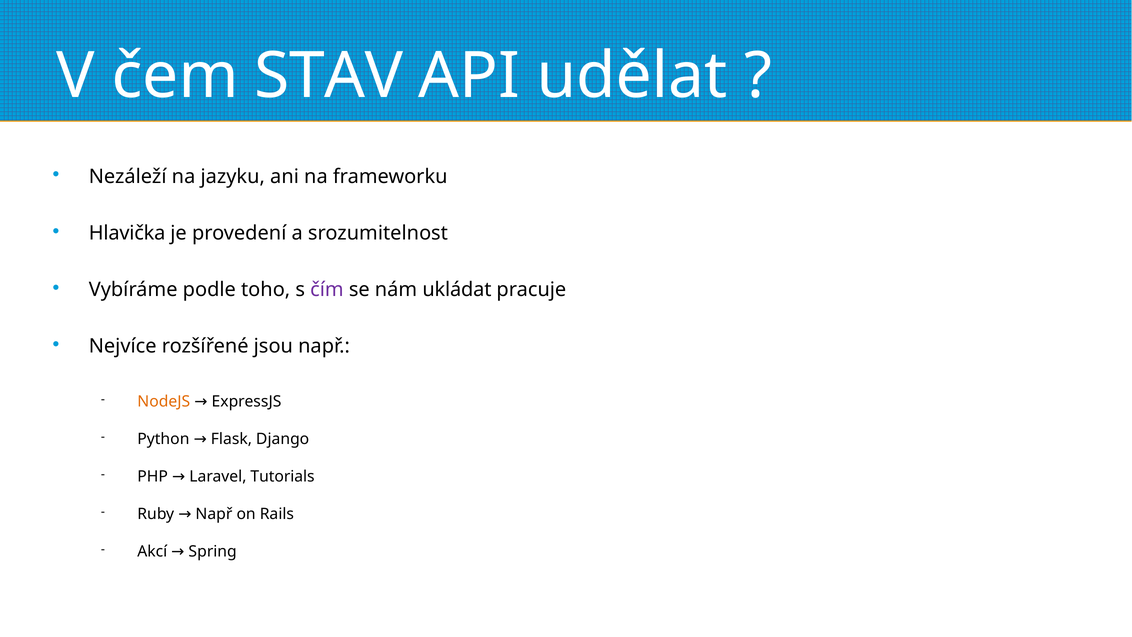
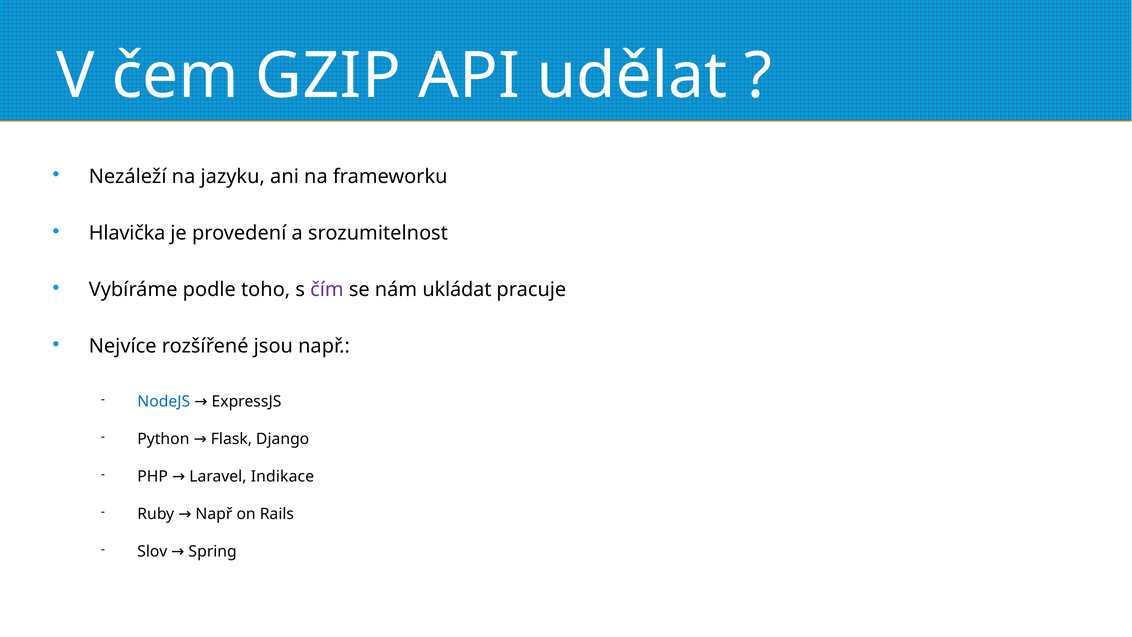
STAV: STAV -> GZIP (328, 76)
NodeJS colour: orange -> blue (164, 401)
Tutorials: Tutorials -> Indikace (282, 476)
Akcí: Akcí -> Slov (152, 551)
